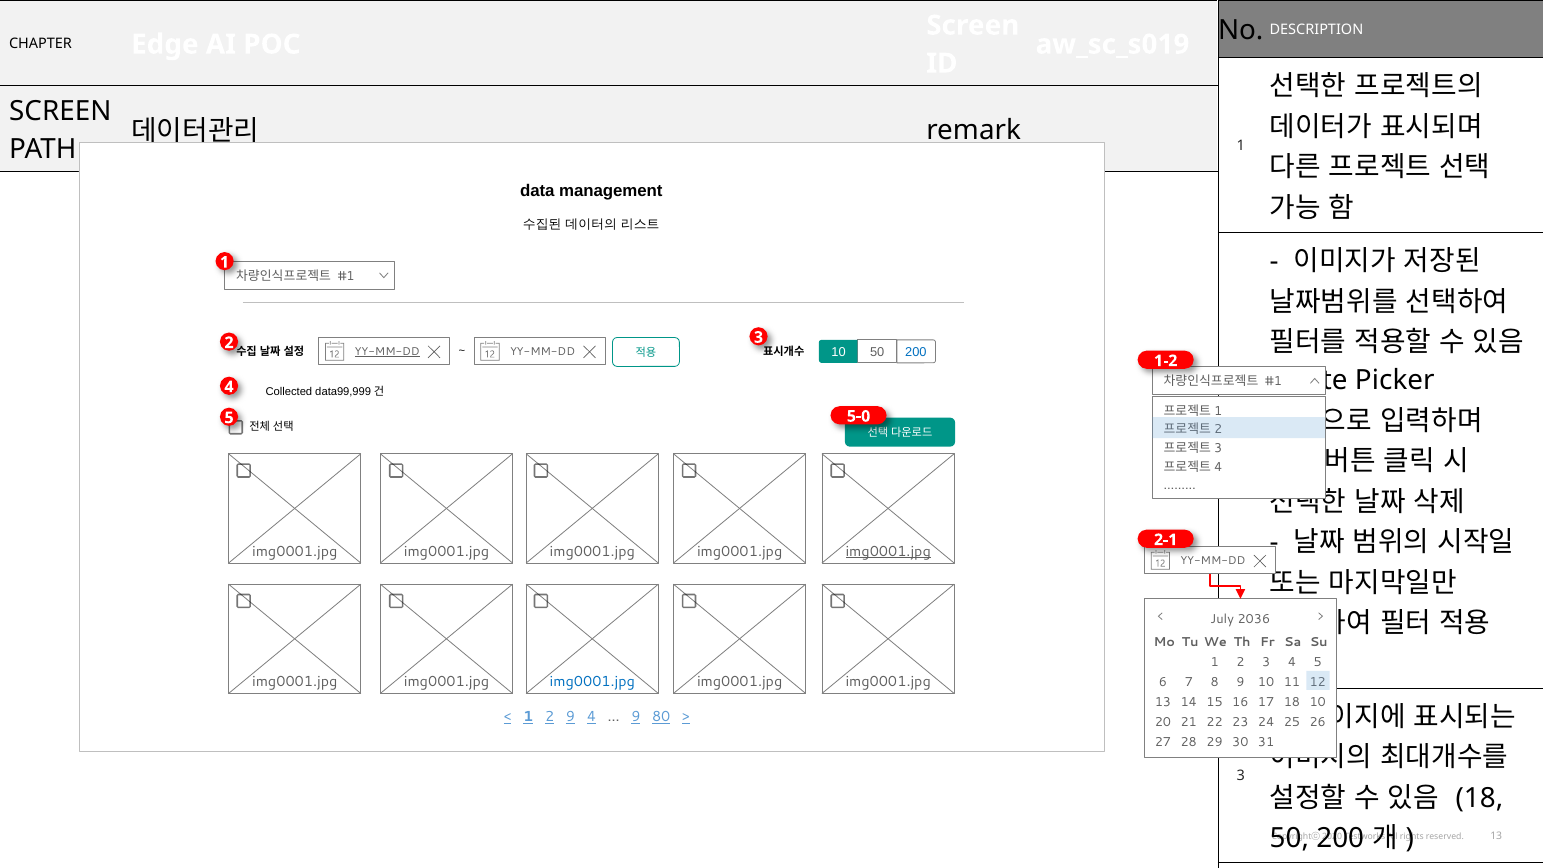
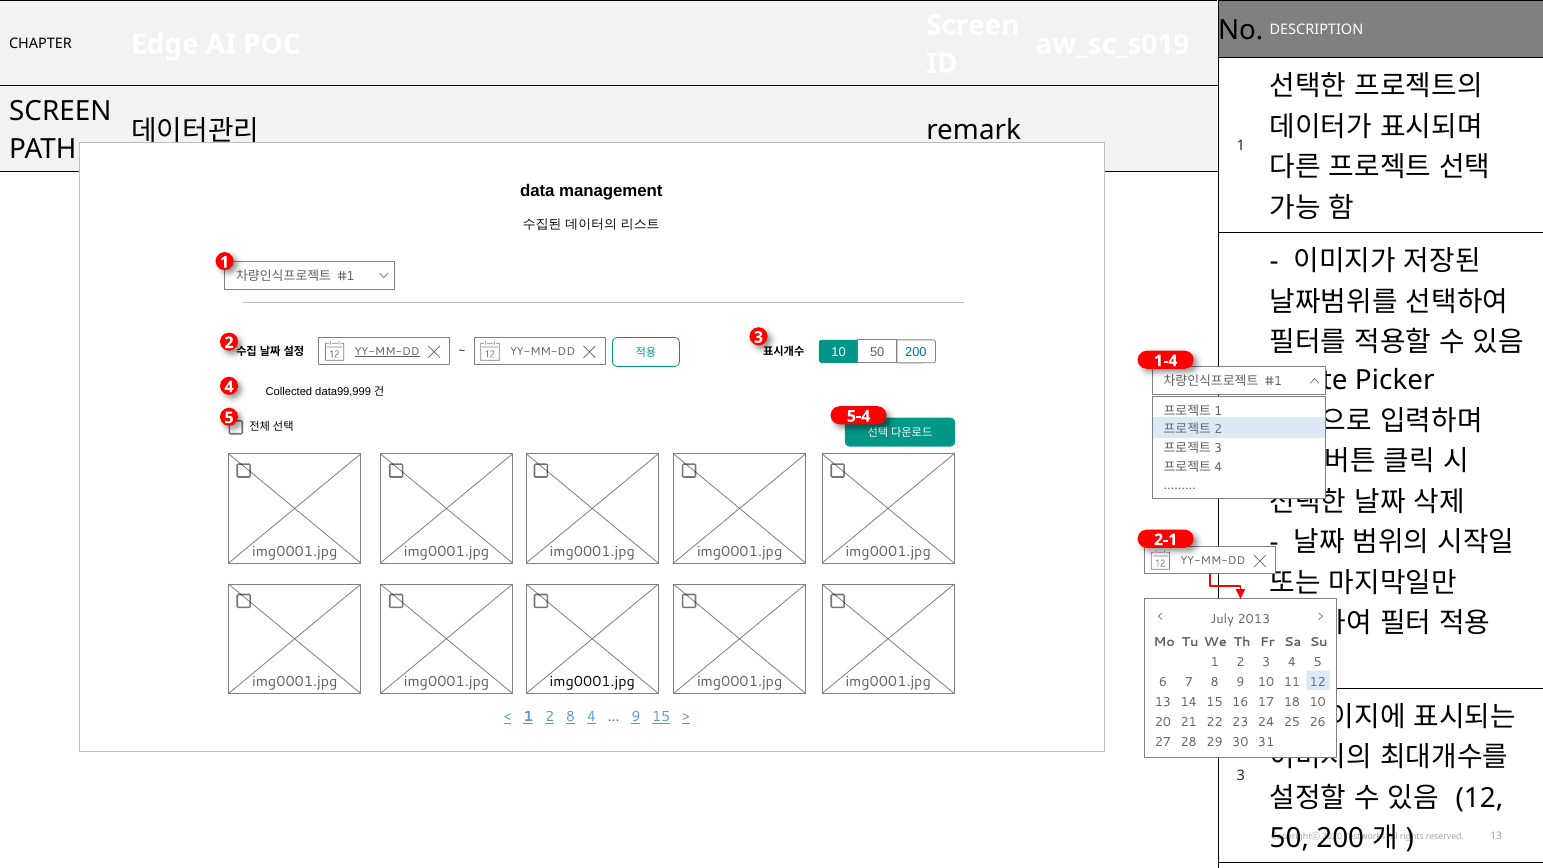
1-2: 1-2 -> 1-4 (1166, 361)
5-0: 5-0 -> 5-4 (859, 416)
img0001.jpg underline: present -> none (888, 551)
2036: 2036 -> 2013 (1254, 619)
img0001.jpg colour: blue -> black (592, 682)
1 2 9: 9 -> 8 (571, 717)
9 80: 80 -> 15 (661, 717)
18: 18 -> 12 (1479, 798)
